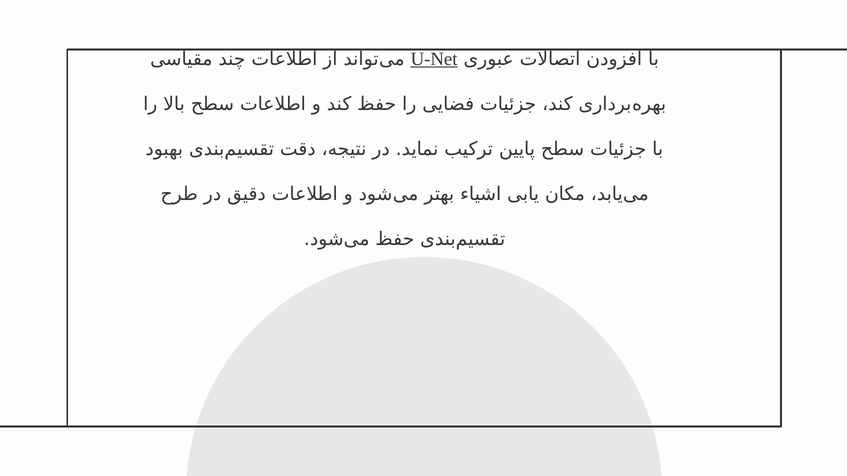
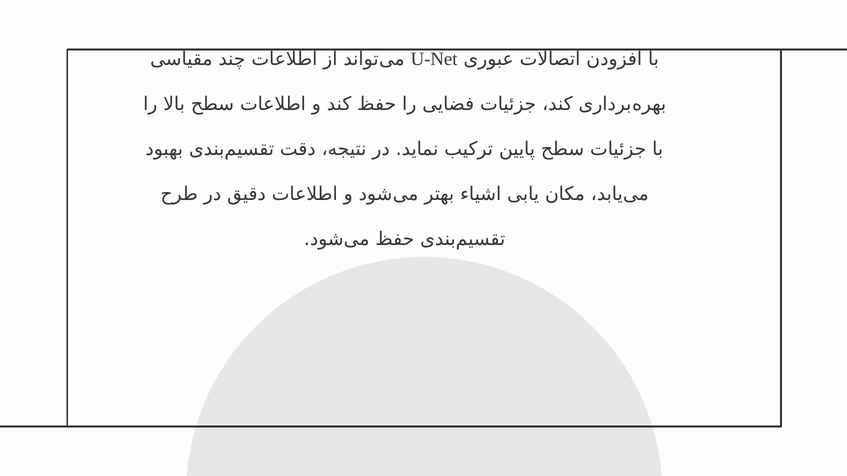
U-Net underline: present -> none (434, 59)
